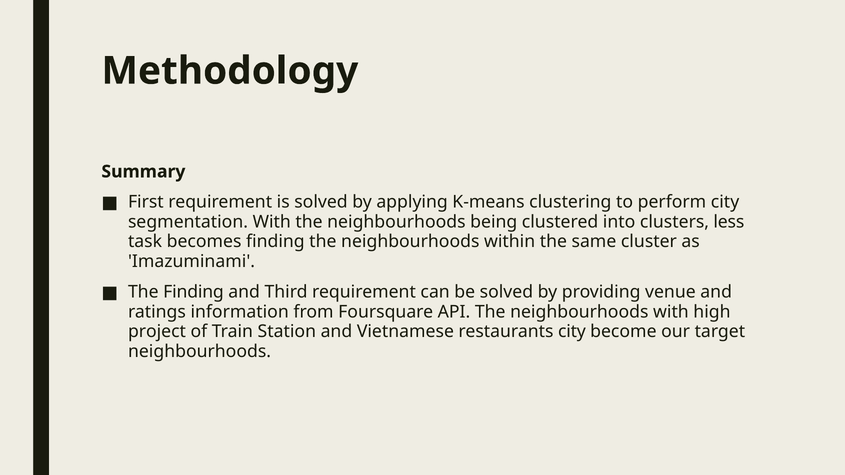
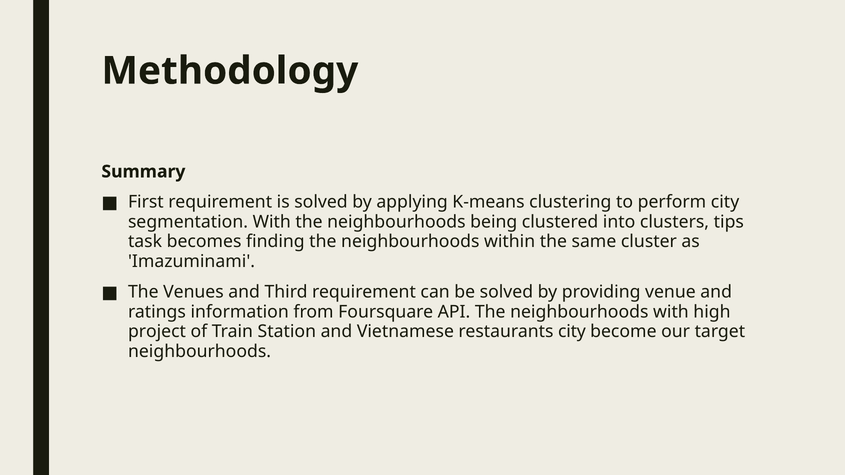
less: less -> tips (729, 222)
The Finding: Finding -> Venues (193, 292)
